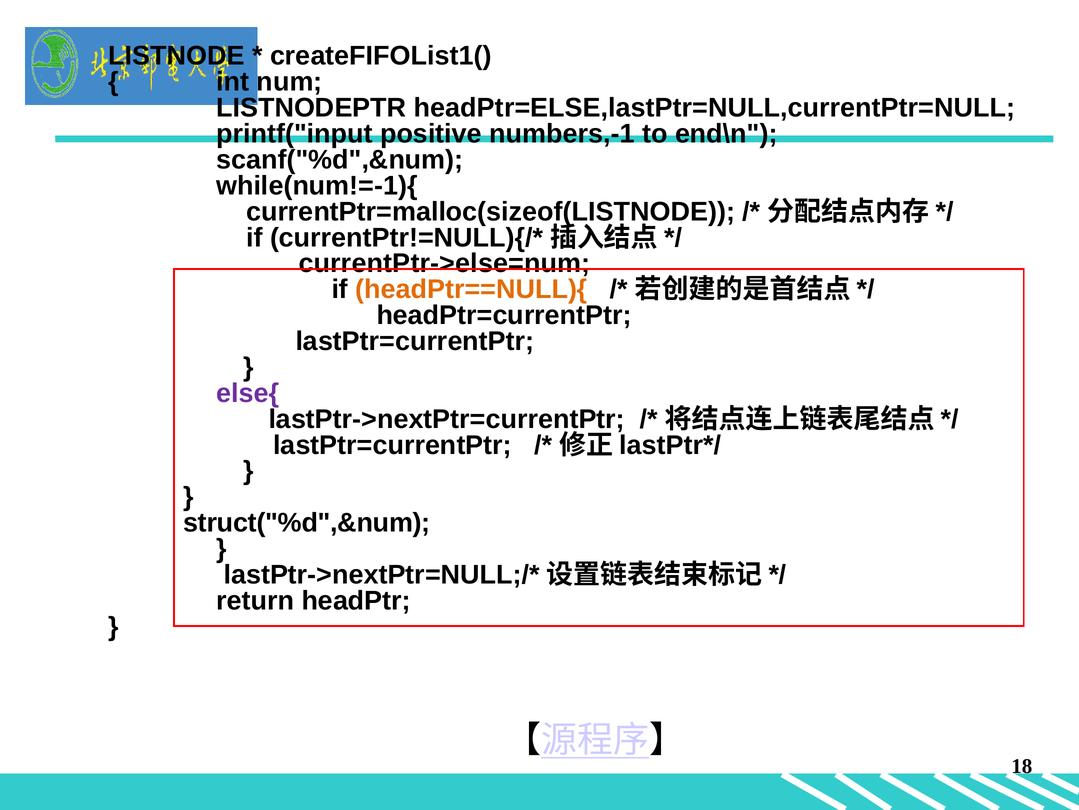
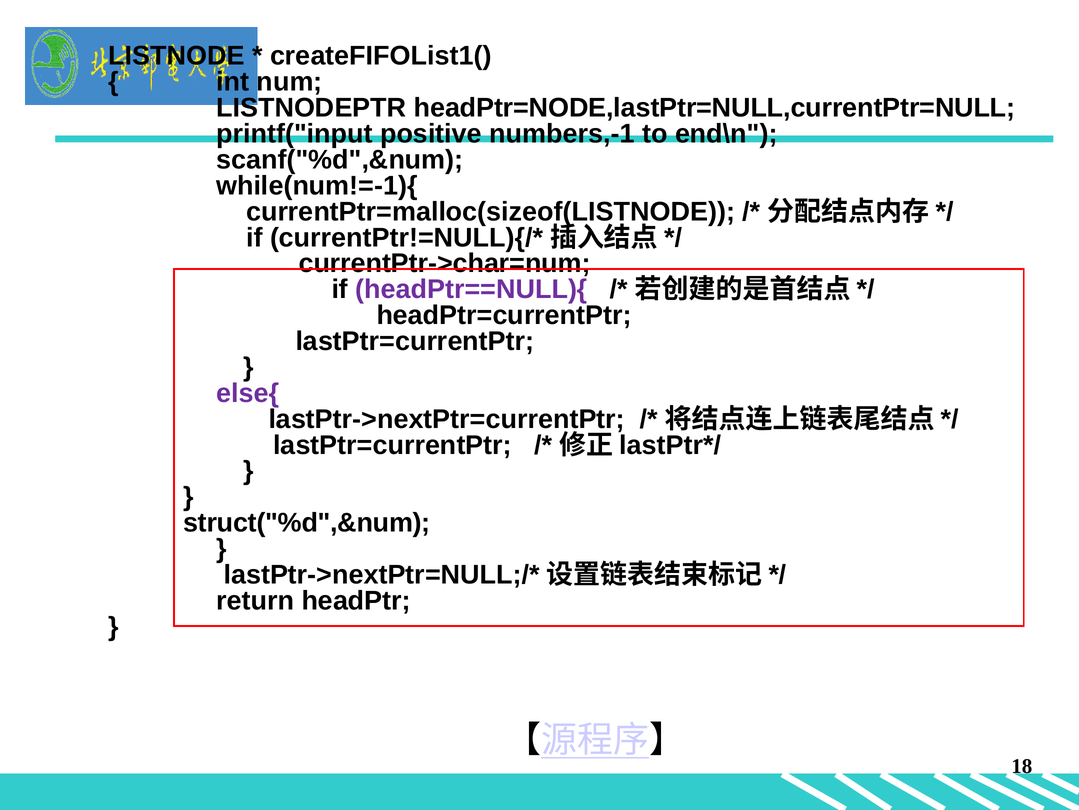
headPtr=ELSE,lastPtr=NULL,currentPtr=NULL: headPtr=ELSE,lastPtr=NULL,currentPtr=NULL -> headPtr=NODE,lastPtr=NULL,currentPtr=NULL (715, 108)
currentPtr->else=num: currentPtr->else=num -> currentPtr->char=num (445, 263)
headPtr==NULL){ colour: orange -> purple (471, 289)
